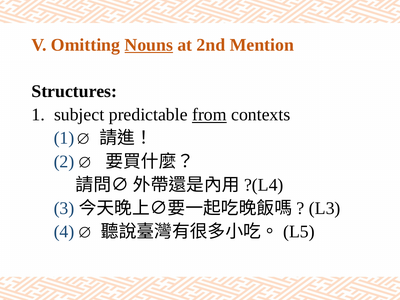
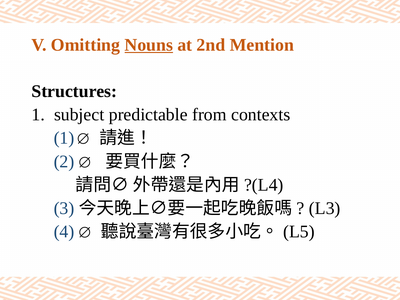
from underline: present -> none (209, 115)
